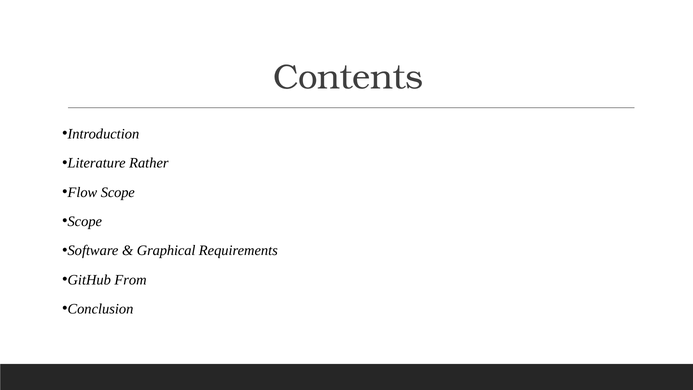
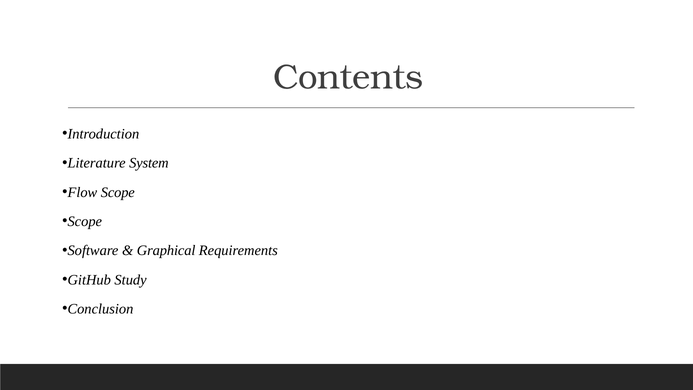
Rather: Rather -> System (149, 163)
From: From -> Study (131, 280)
